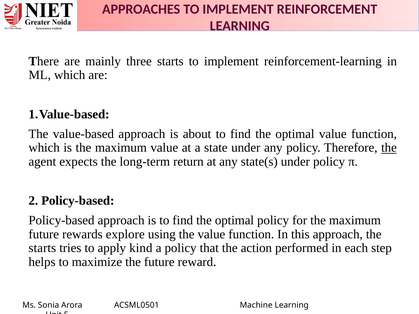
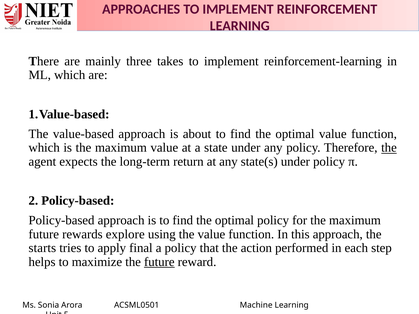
three starts: starts -> takes (170, 61)
kind: kind -> final (141, 248)
future underline: none -> present (159, 262)
